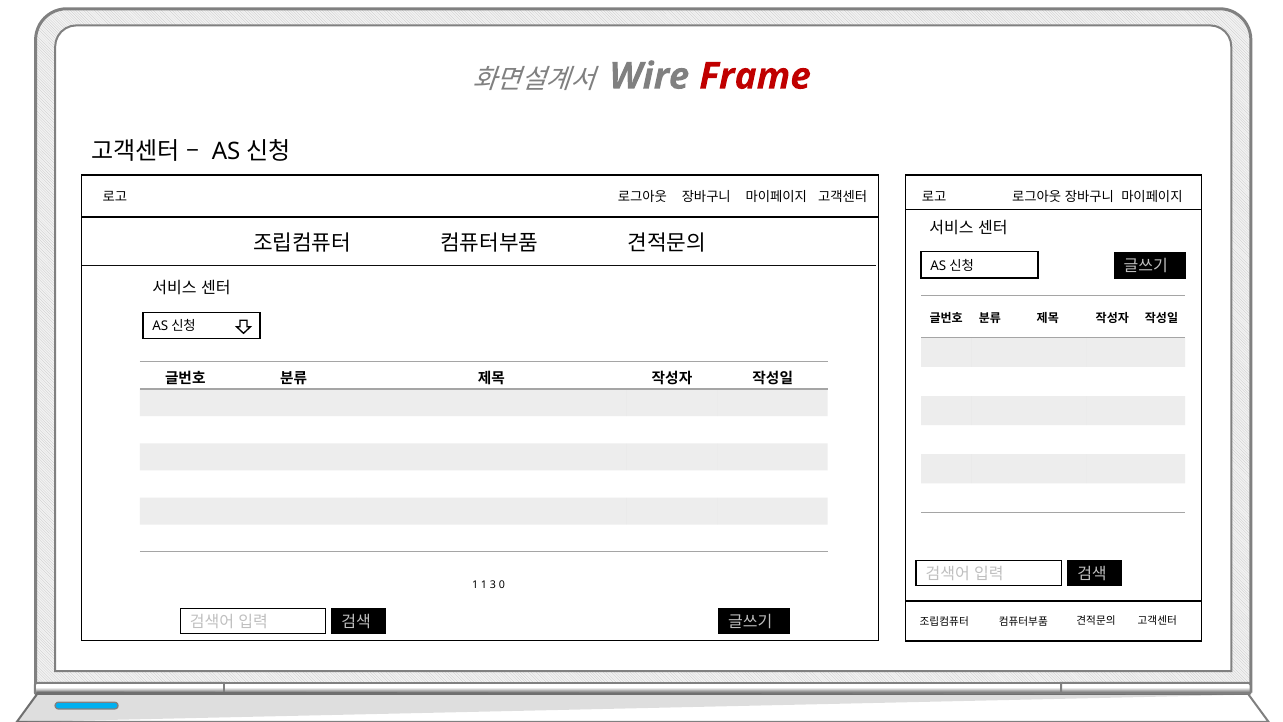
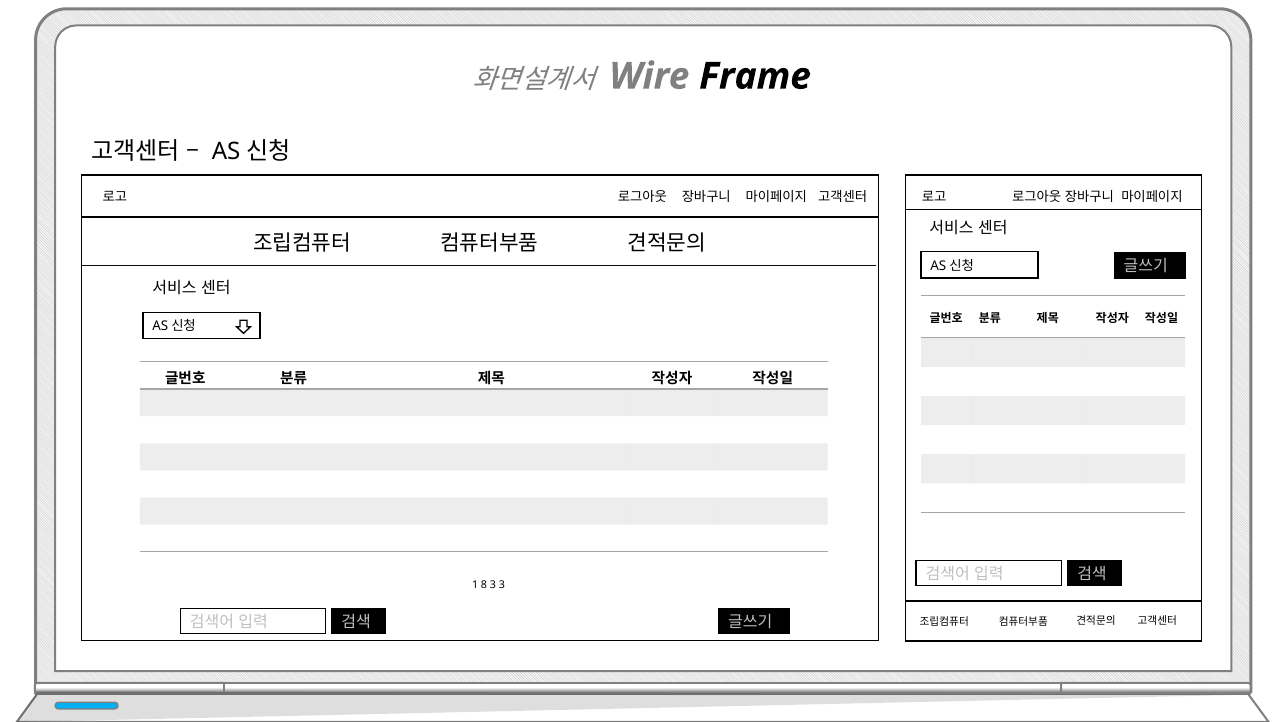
Frame colour: red -> black (755, 76)
1 1: 1 -> 8 (484, 585)
3 0: 0 -> 3 (502, 585)
